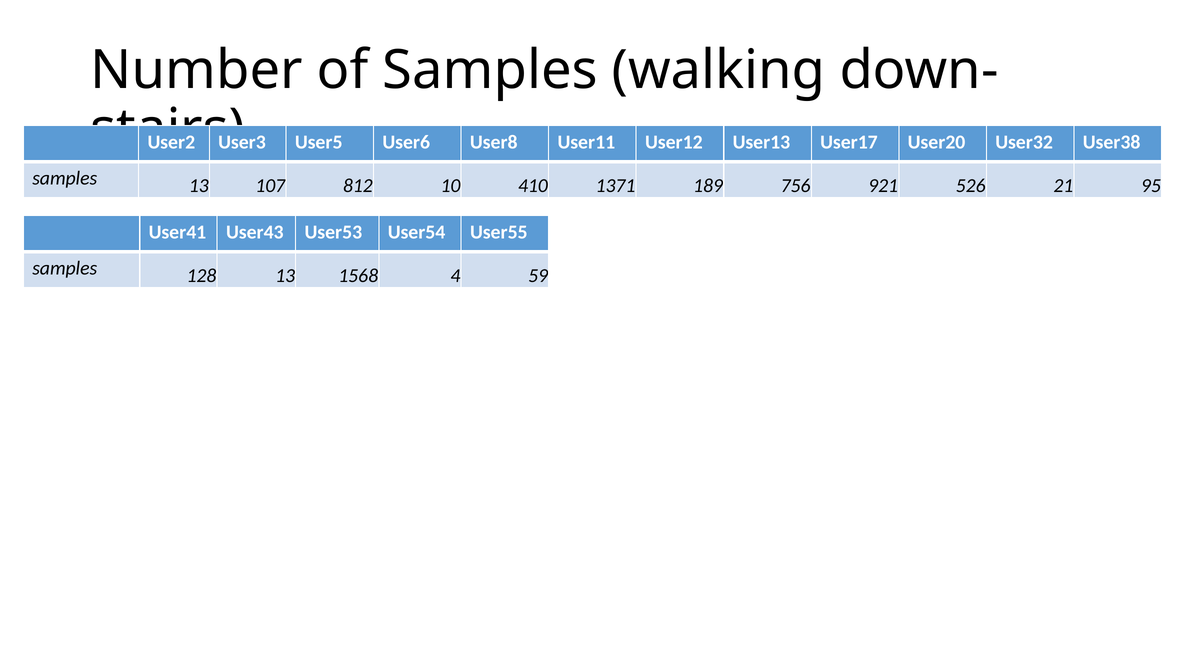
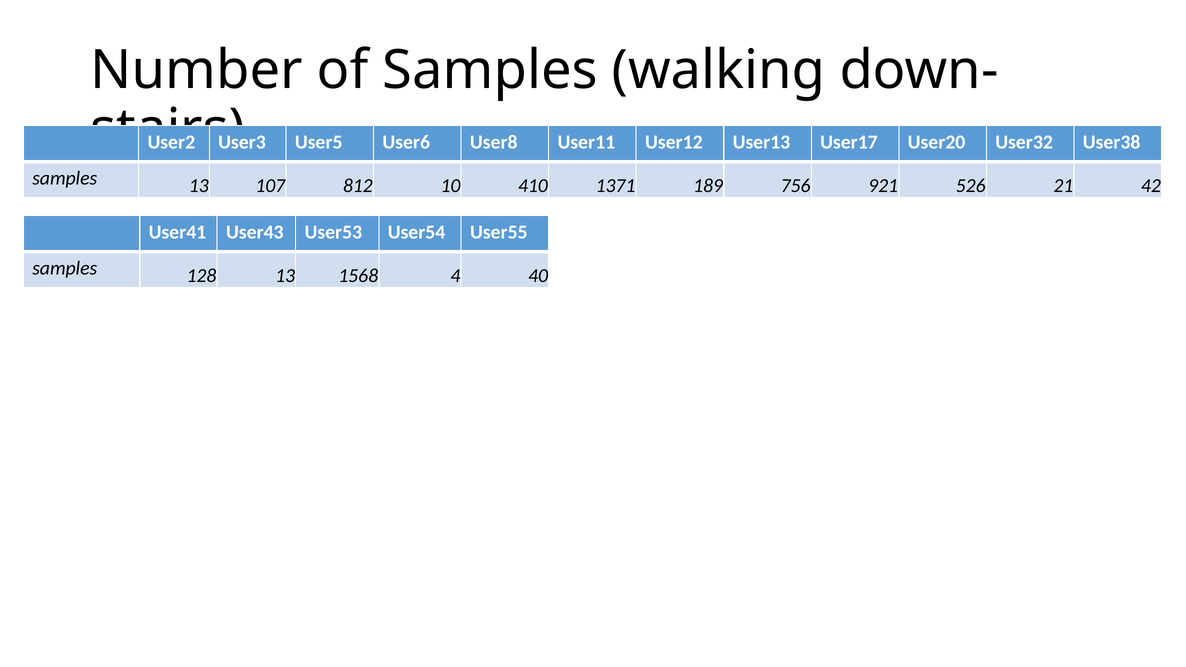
95: 95 -> 42 (1151, 186)
59: 59 -> 40 (538, 276)
